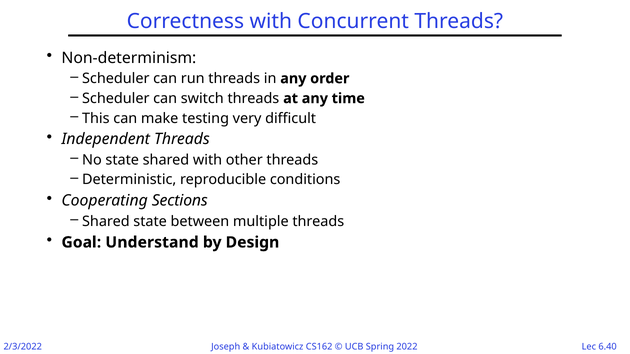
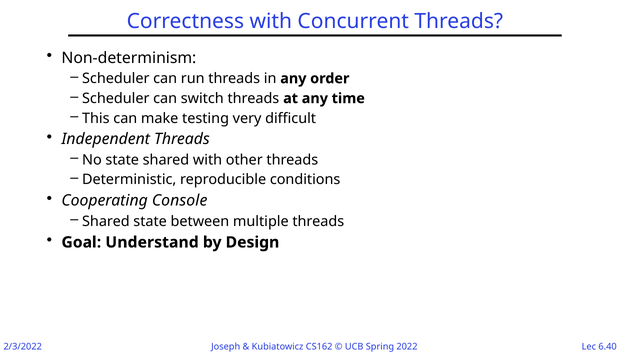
Sections: Sections -> Console (180, 201)
